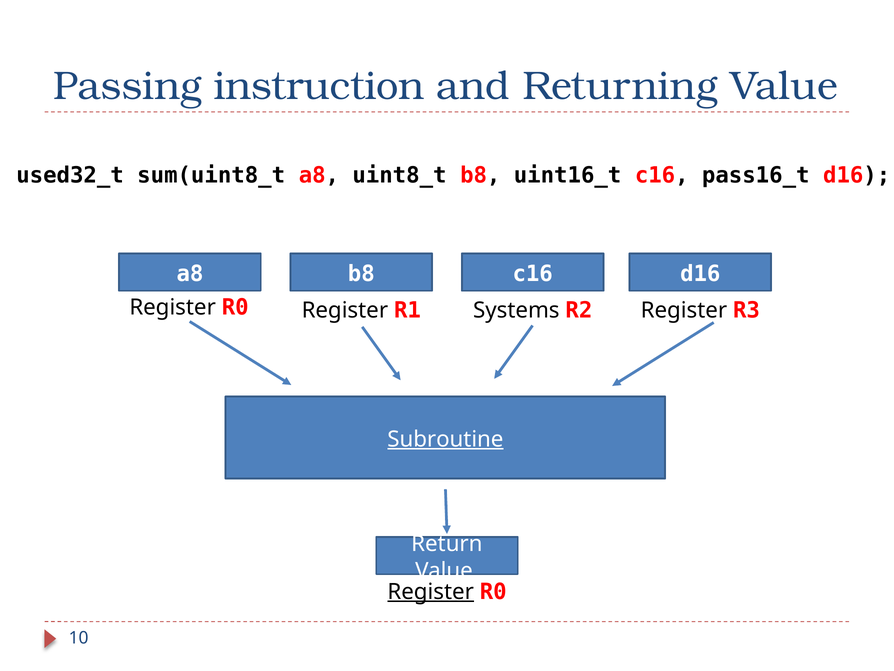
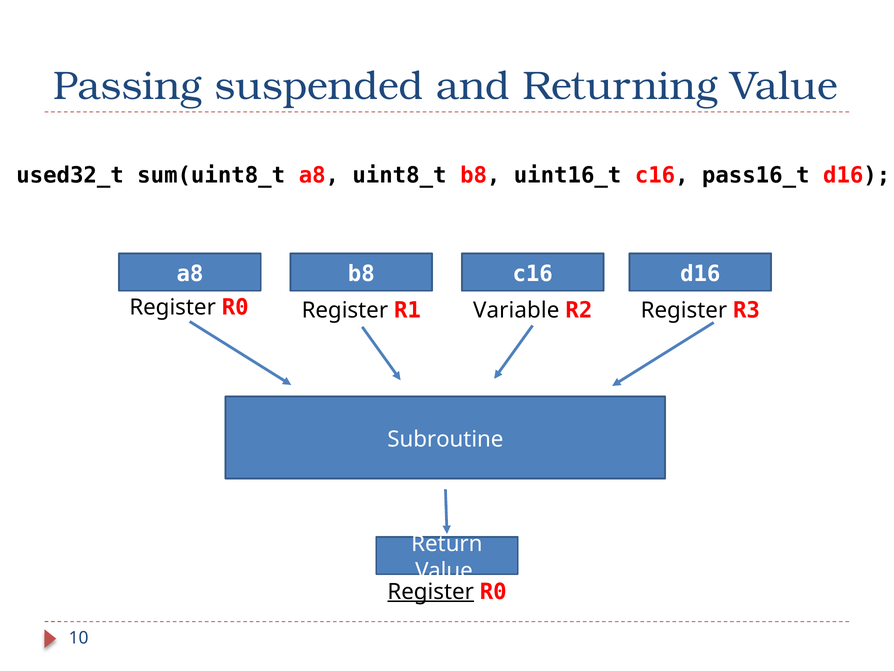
instruction: instruction -> suspended (319, 86)
Systems: Systems -> Variable (516, 310)
Subroutine underline: present -> none (445, 439)
